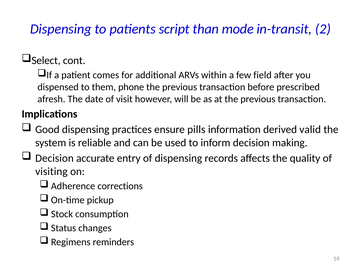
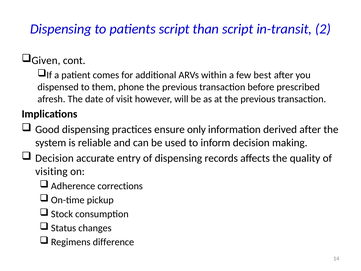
than mode: mode -> script (238, 29)
Select: Select -> Given (46, 60)
field: field -> best (263, 75)
pills: pills -> only (196, 129)
derived valid: valid -> after (310, 129)
reminders: reminders -> difference (113, 242)
